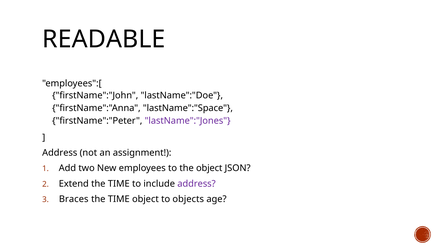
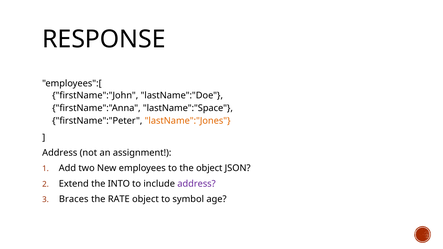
READABLE: READABLE -> RESPONSE (104, 39)
lastName":"Jones colour: purple -> orange (188, 121)
Extend the TIME: TIME -> INTO (119, 184)
TIME: TIME -> RATE (119, 199)
objects: objects -> symbol (188, 199)
